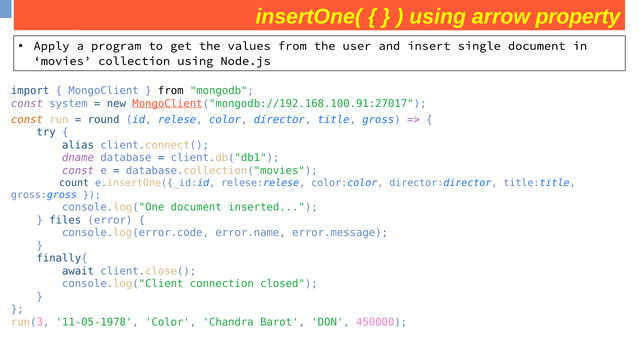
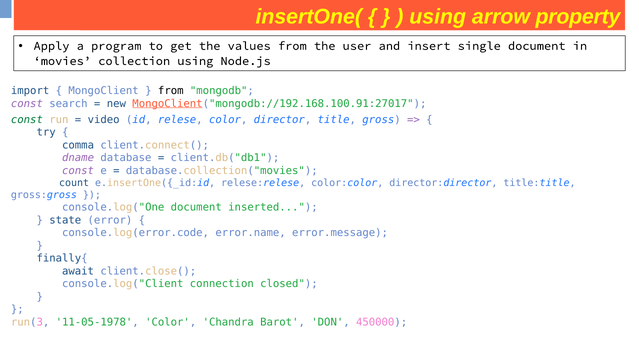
system: system -> search (68, 104)
const colour: orange -> green (27, 120)
round: round -> video (104, 120)
alias: alias -> comma (78, 145)
files: files -> state (65, 220)
